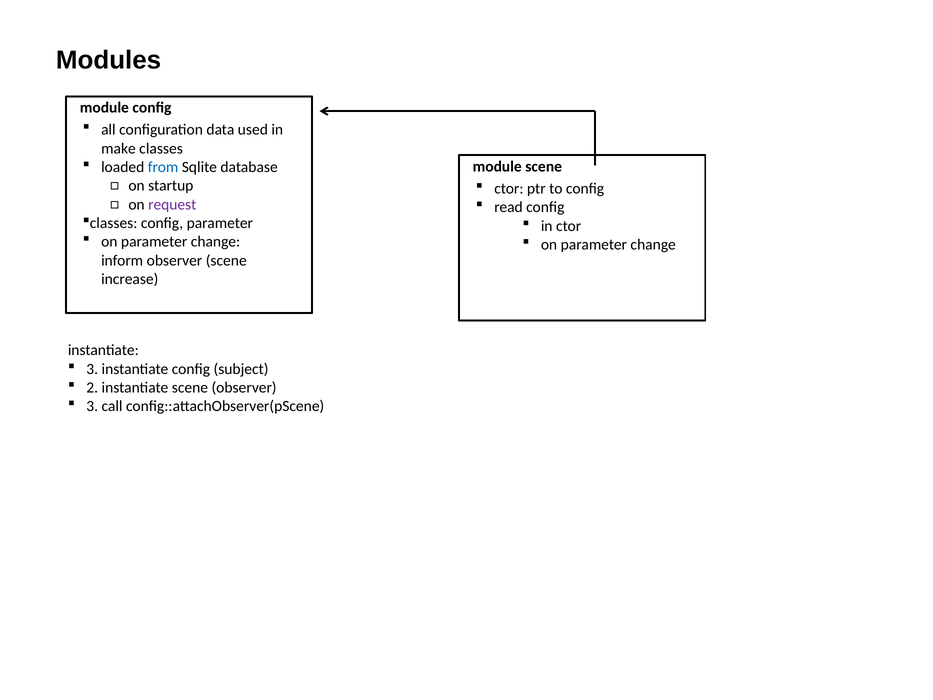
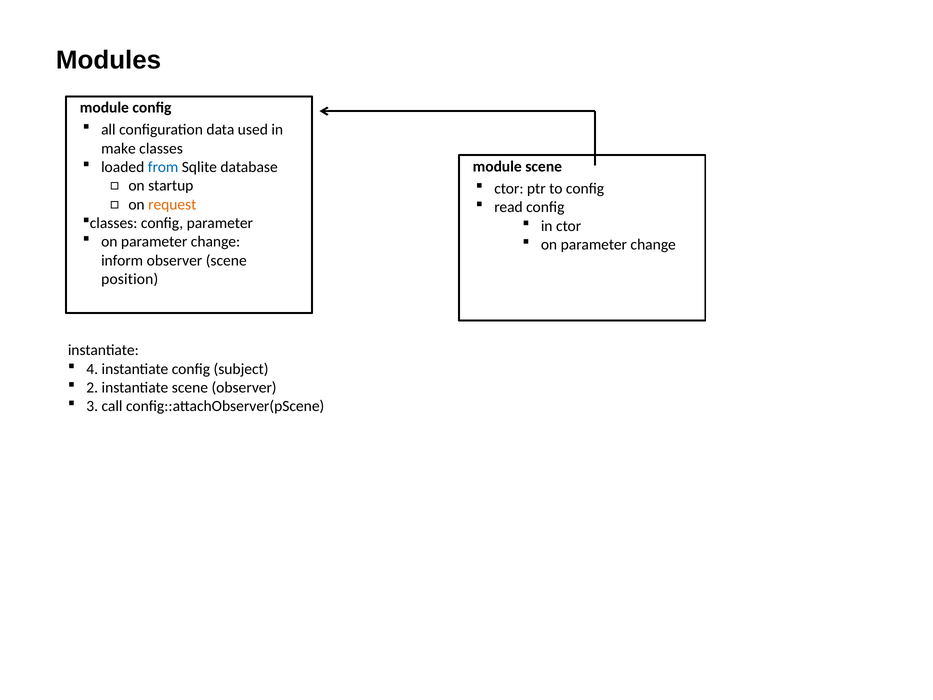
request colour: purple -> orange (172, 204)
increase: increase -> position (130, 279)
3: 3 -> 4 (92, 369)
